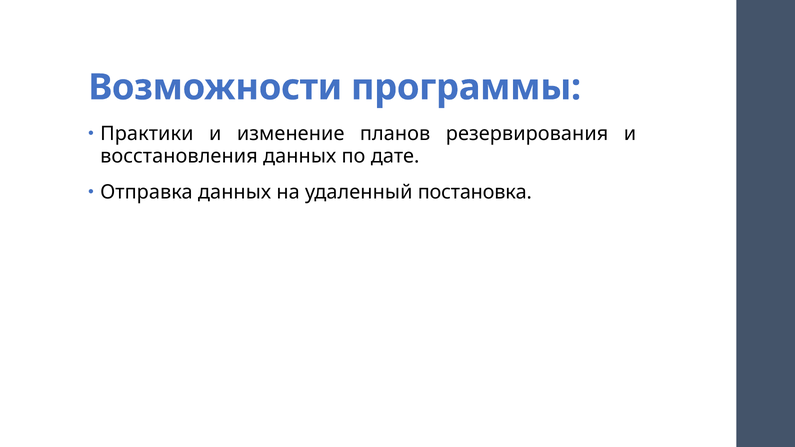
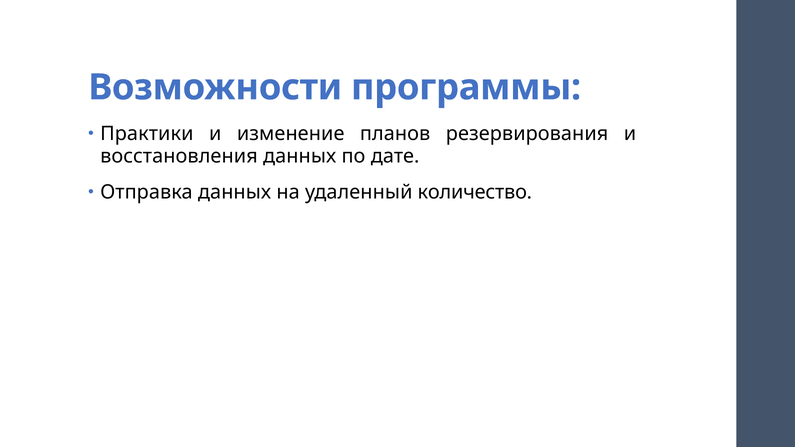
постановка: постановка -> количество (475, 192)
